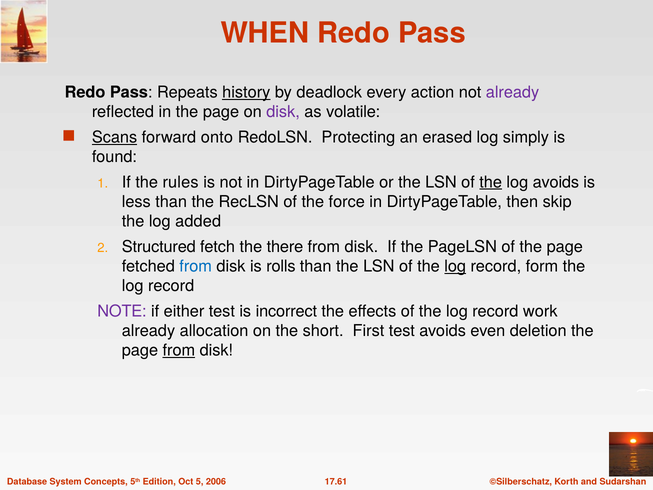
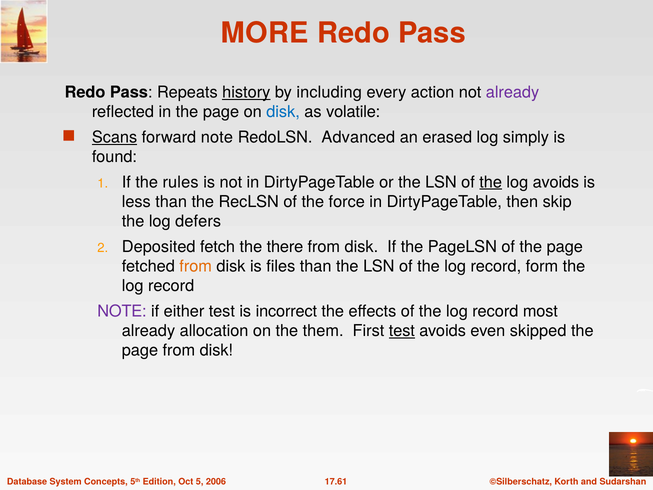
WHEN: WHEN -> MORE (265, 33)
deadlock: deadlock -> including (329, 92)
disk colour: purple -> blue (283, 112)
forward onto: onto -> note (217, 137)
Protecting: Protecting -> Advanced (358, 137)
added: added -> defers (198, 221)
Structured: Structured -> Deposited (159, 247)
from colour: blue -> orange (196, 266)
rolls: rolls -> files (281, 266)
log underline: present -> none (455, 266)
work: work -> most (540, 311)
short: short -> them (323, 331)
test underline: none -> present (402, 331)
deletion: deletion -> skipped (538, 331)
from underline: present -> none (179, 350)
